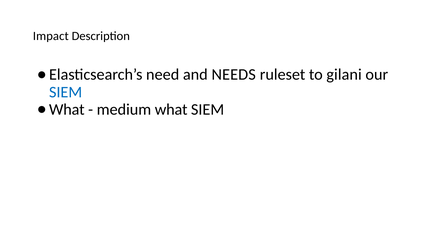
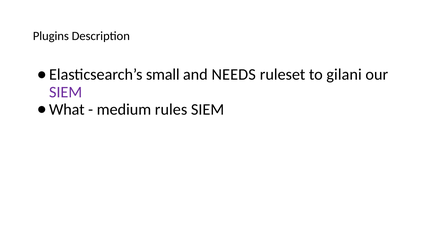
Impact: Impact -> Plugins (51, 36)
need: need -> small (163, 75)
SIEM colour: blue -> purple (66, 92)
medium what: what -> rules (171, 110)
